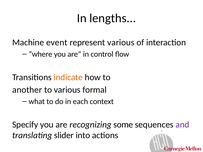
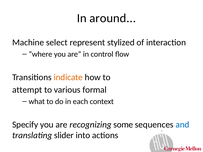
lengths: lengths -> around (113, 18)
event: event -> select (57, 43)
represent various: various -> stylized (121, 43)
another: another -> attempt (27, 90)
and colour: purple -> blue (182, 125)
